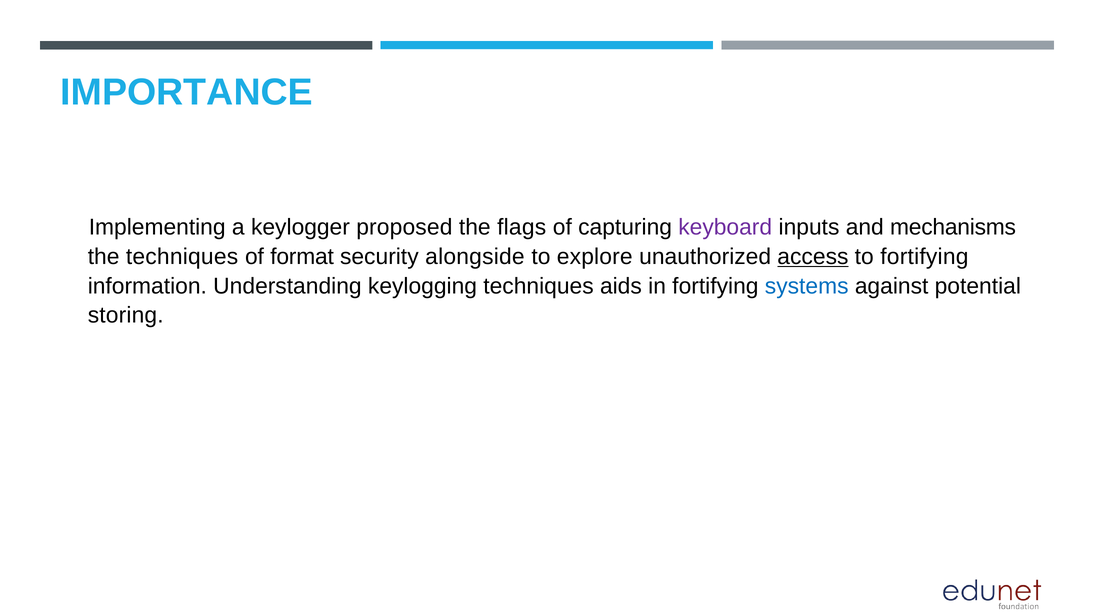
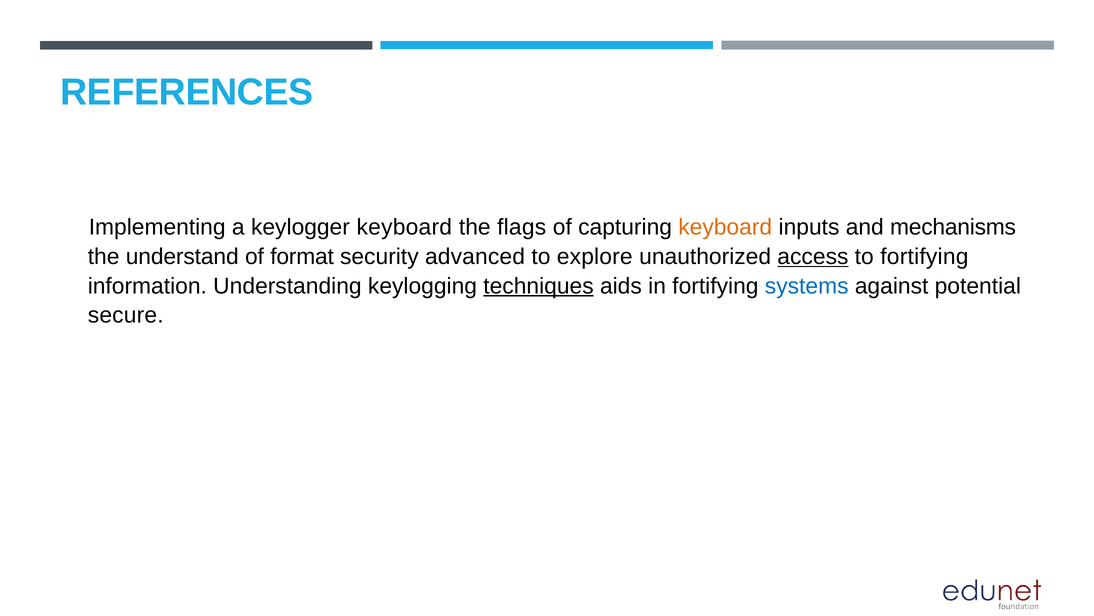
IMPORTANCE: IMPORTANCE -> REFERENCES (187, 92)
keylogger proposed: proposed -> keyboard (404, 227)
keyboard colour: purple -> orange (725, 227)
the techniques: techniques -> understand (182, 256)
alongside: alongside -> advanced (475, 256)
techniques underline: none -> present (539, 286)
storing: storing -> secure (126, 315)
